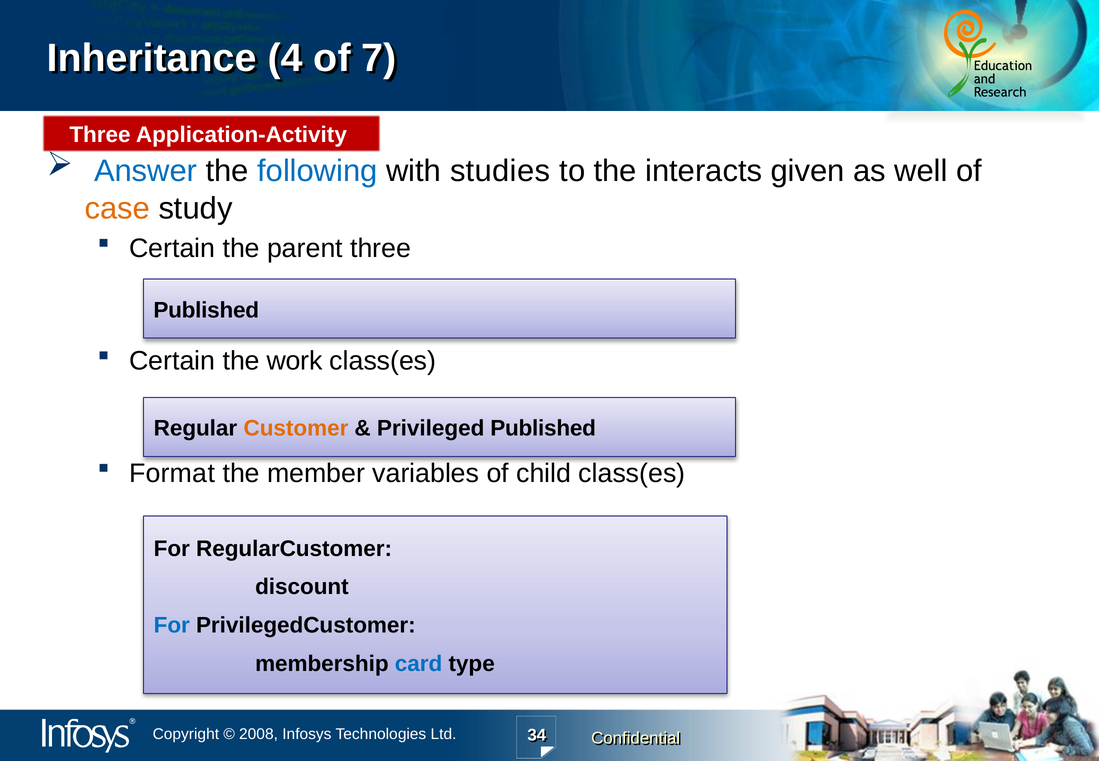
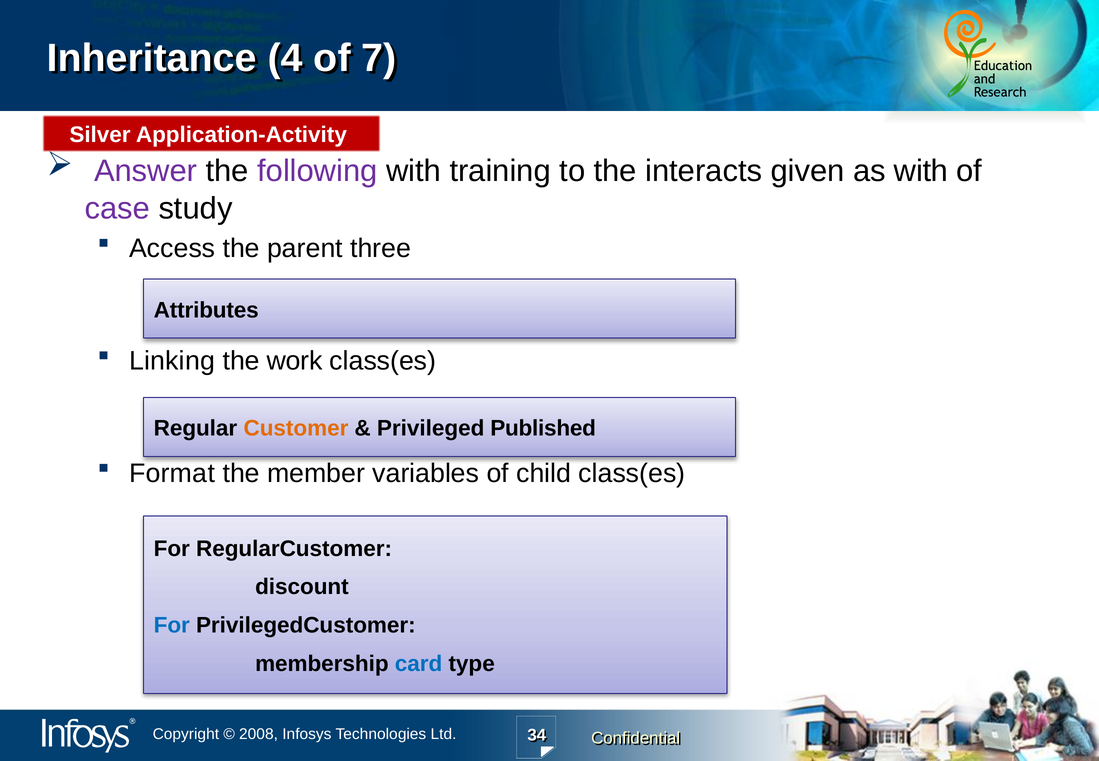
Three: Three -> Silver (100, 135)
Answer colour: blue -> purple (146, 171)
following colour: blue -> purple (317, 171)
studies: studies -> training (500, 171)
as well: well -> with (921, 171)
case colour: orange -> purple (117, 209)
Certain: Certain -> Access (172, 248)
Published: Published -> Attributes (206, 310)
Certain: Certain -> Linking (172, 361)
